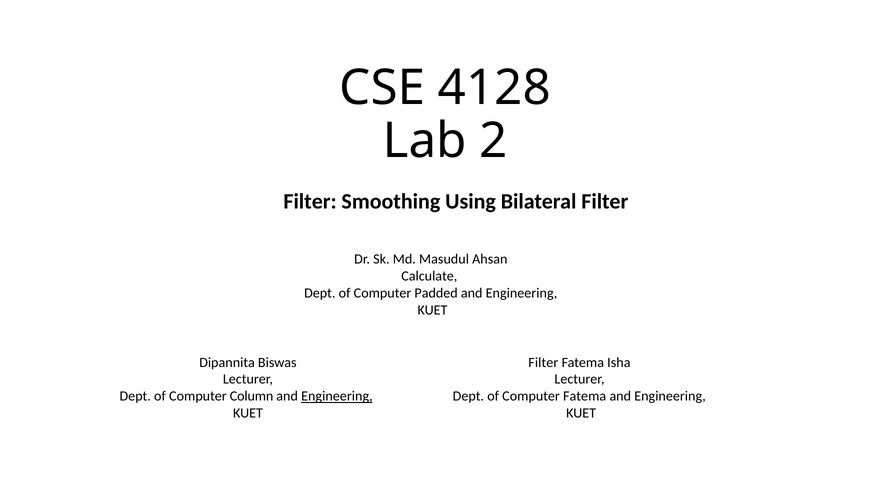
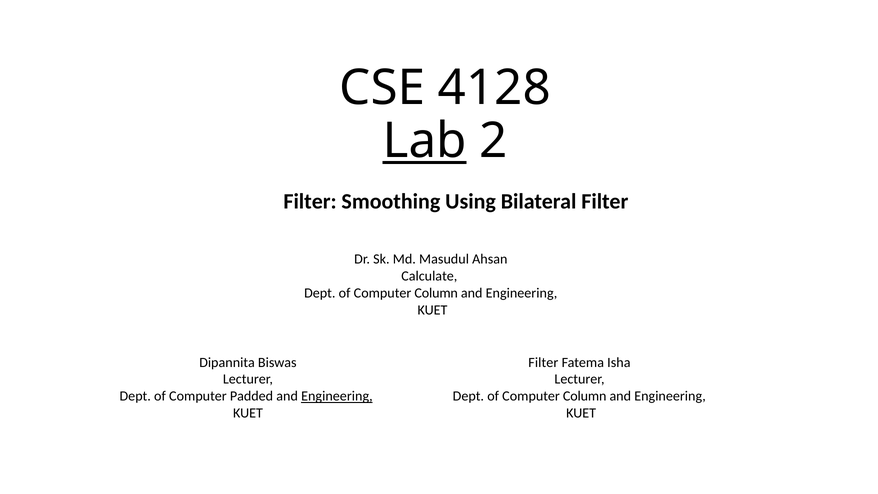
Lab underline: none -> present (425, 141)
Padded: Padded -> Column (436, 293)
Column: Column -> Padded (251, 396)
Fatema: Fatema -> Column (585, 396)
